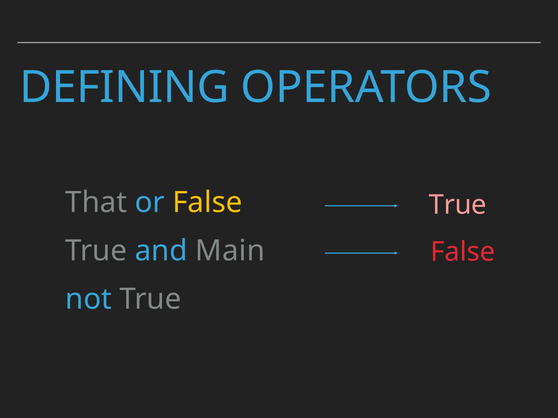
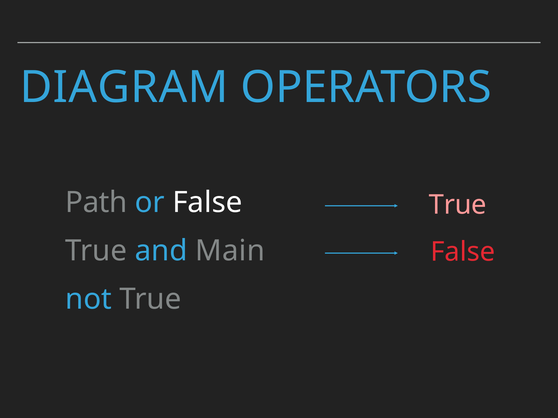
DEFINING: DEFINING -> DIAGRAM (124, 88)
That: That -> Path (96, 203)
False colour: yellow -> white (207, 203)
